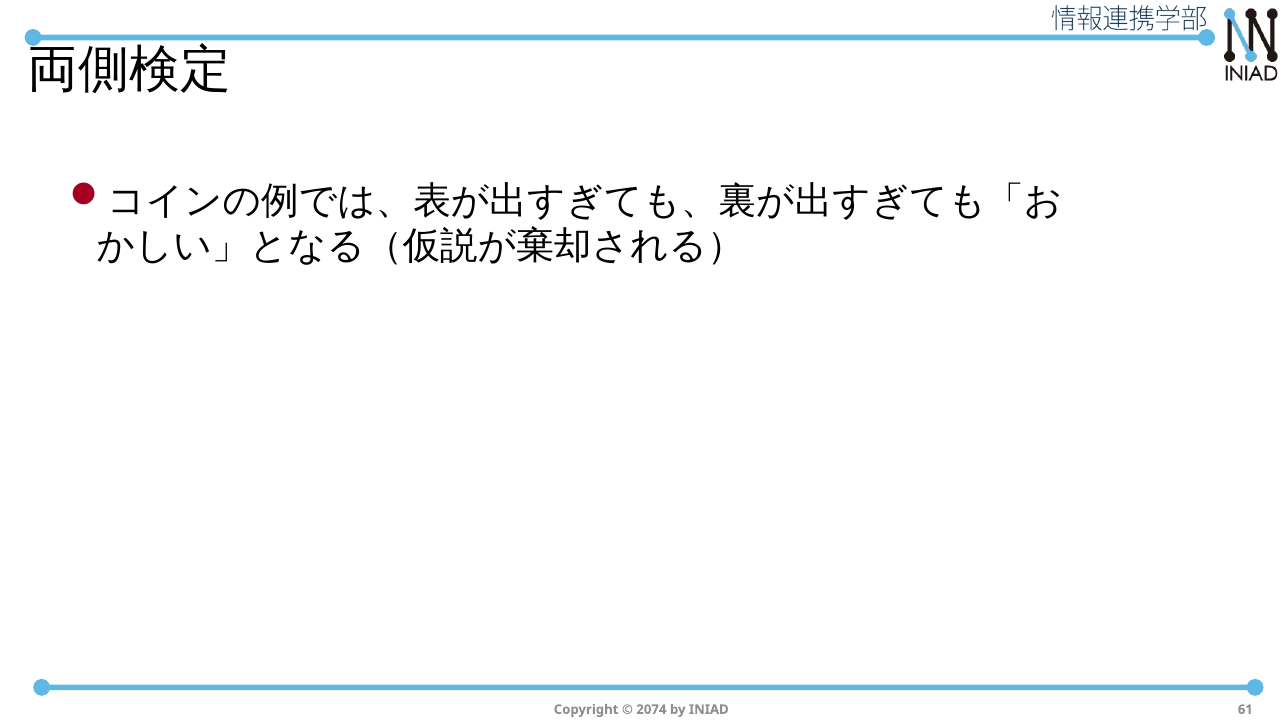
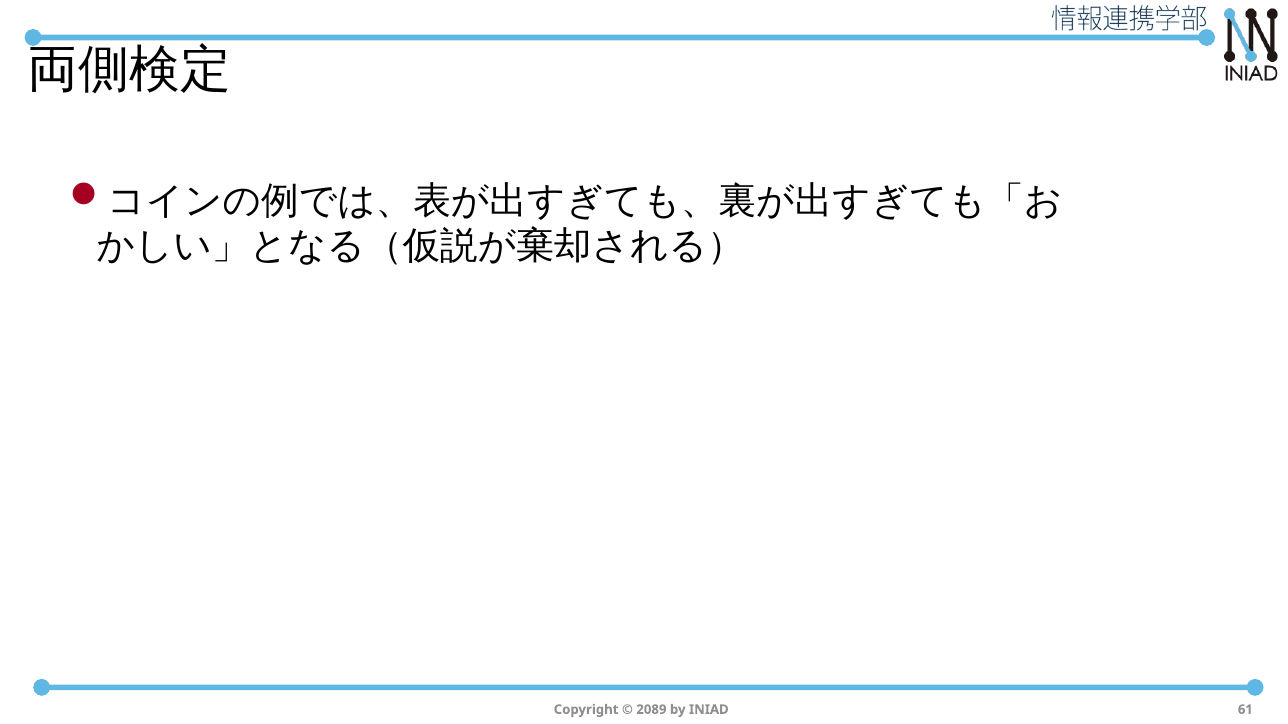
2074: 2074 -> 2089 (651, 710)
